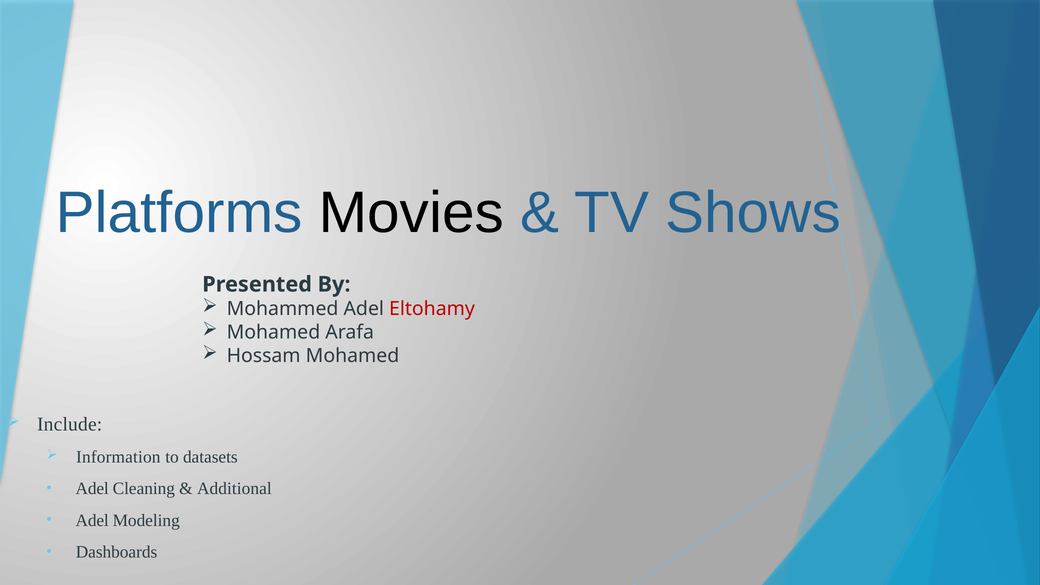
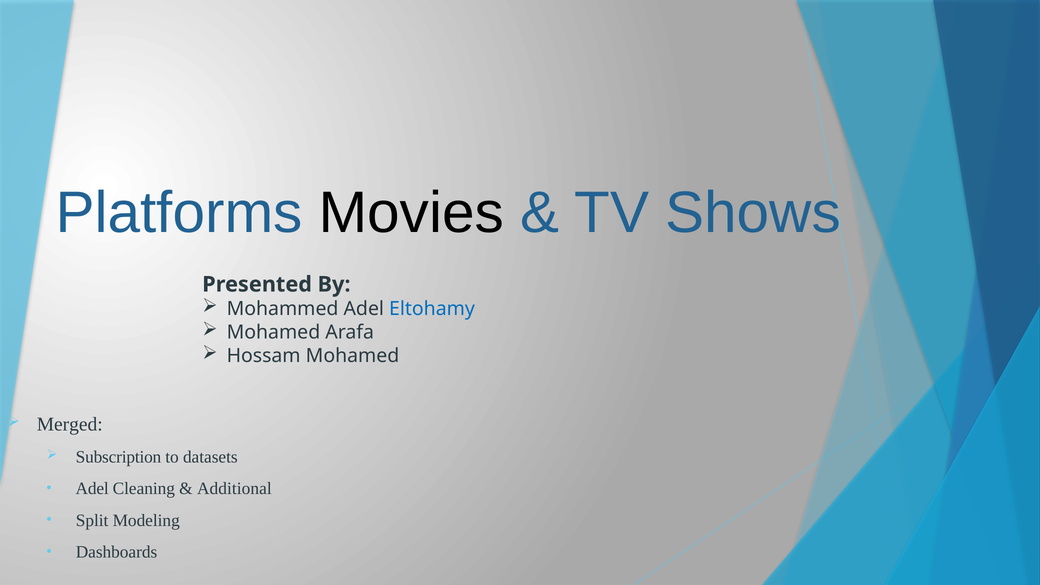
Eltohamy colour: red -> blue (432, 309)
Include: Include -> Merged (70, 424)
Information: Information -> Subscription (118, 457)
Adel: Adel -> Split (92, 520)
